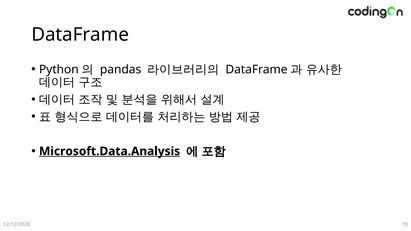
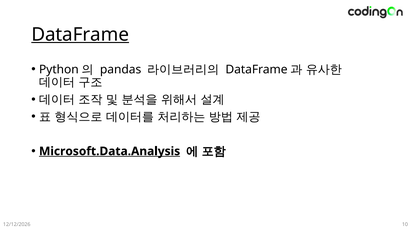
DataFrame underline: none -> present (80, 35)
